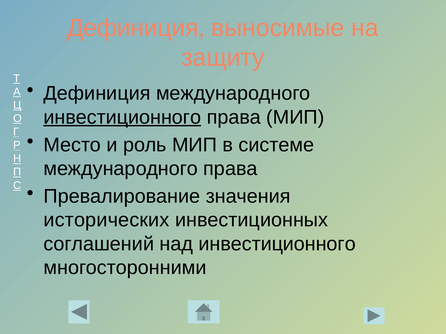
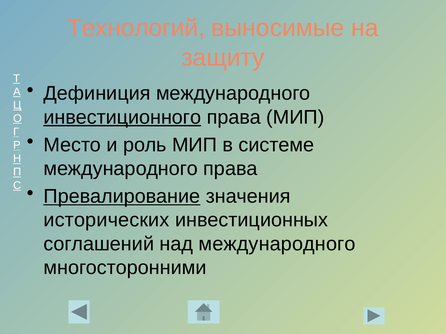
Дефиниция: Дефиниция -> Технологий (136, 28)
Превалирование underline: none -> present (122, 197)
над инвестиционного: инвестиционного -> международного (277, 244)
